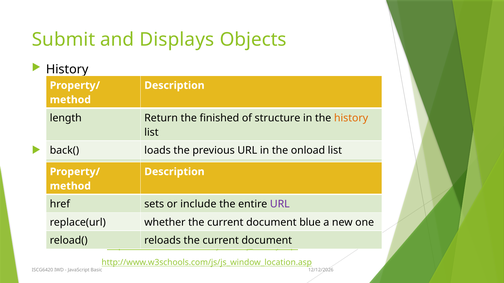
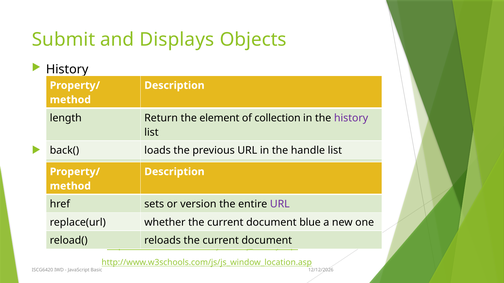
finished: finished -> element (219, 118)
structure: structure -> collection (278, 118)
history colour: orange -> purple (351, 118)
onload: onload -> handle (308, 151)
include: include -> version (198, 205)
